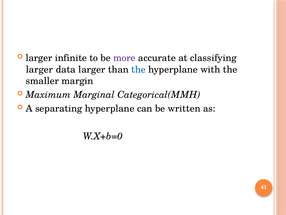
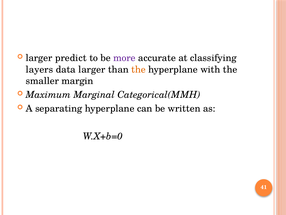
infinite: infinite -> predict (71, 58)
larger: larger -> layers (39, 69)
the colour: blue -> orange (139, 69)
